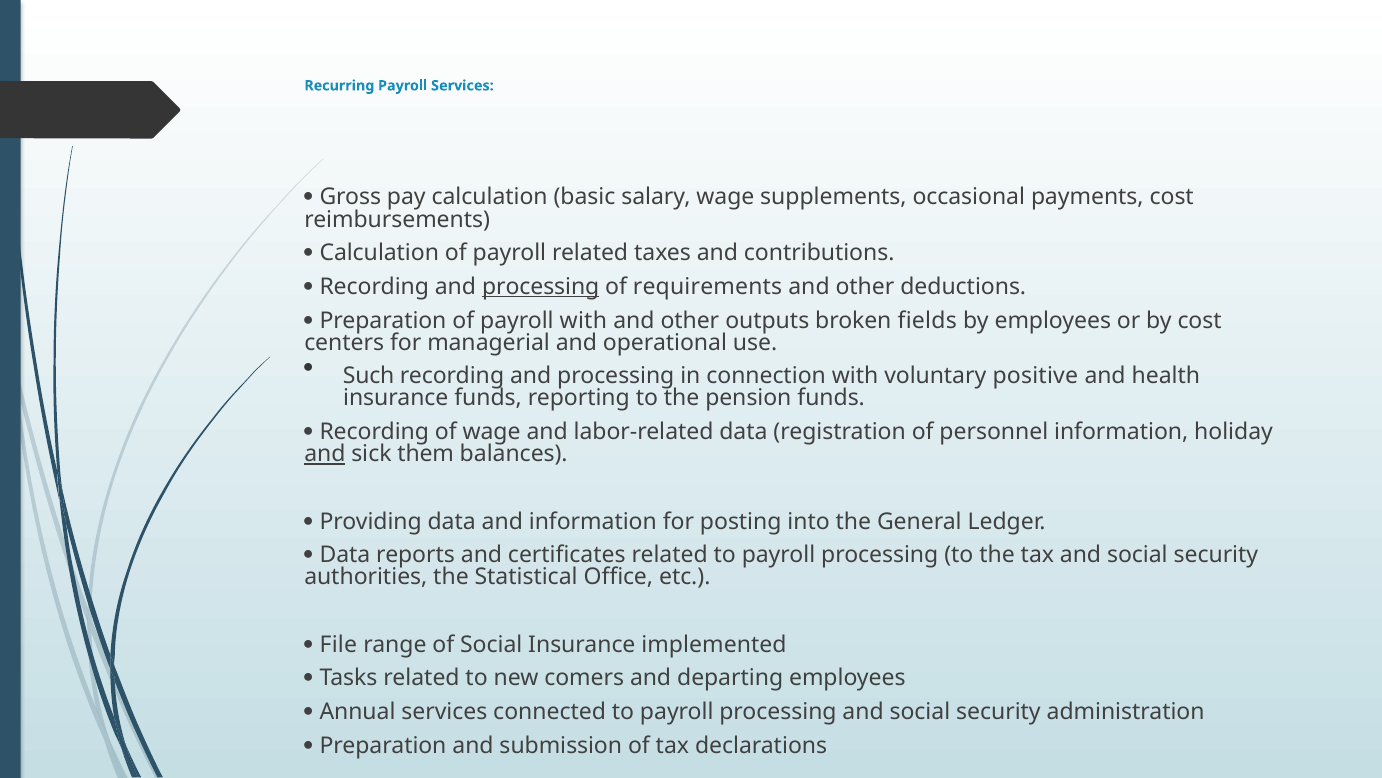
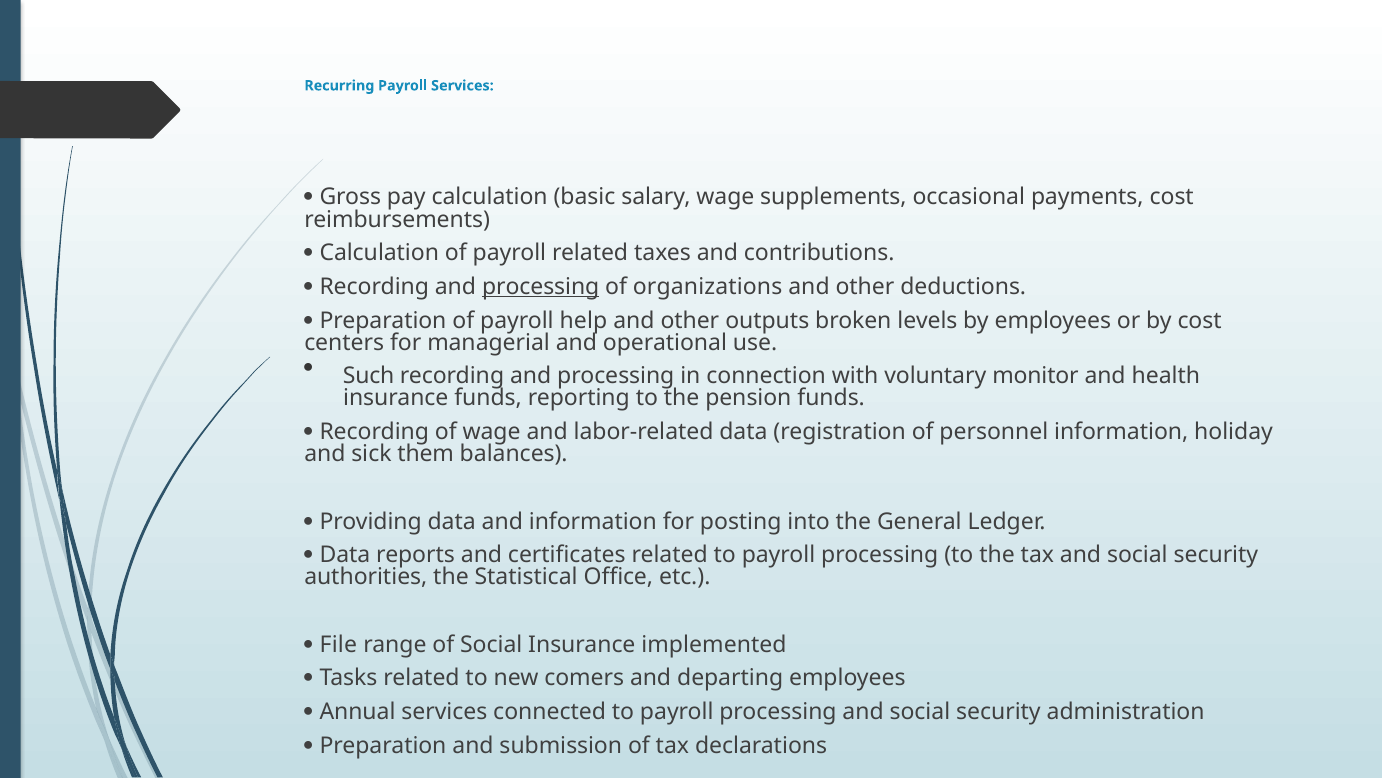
requirements: requirements -> organizations (708, 287)
payroll with: with -> help (583, 320)
fields: fields -> levels (927, 320)
positive: positive -> monitor (1035, 376)
and underline: present -> none (325, 454)
